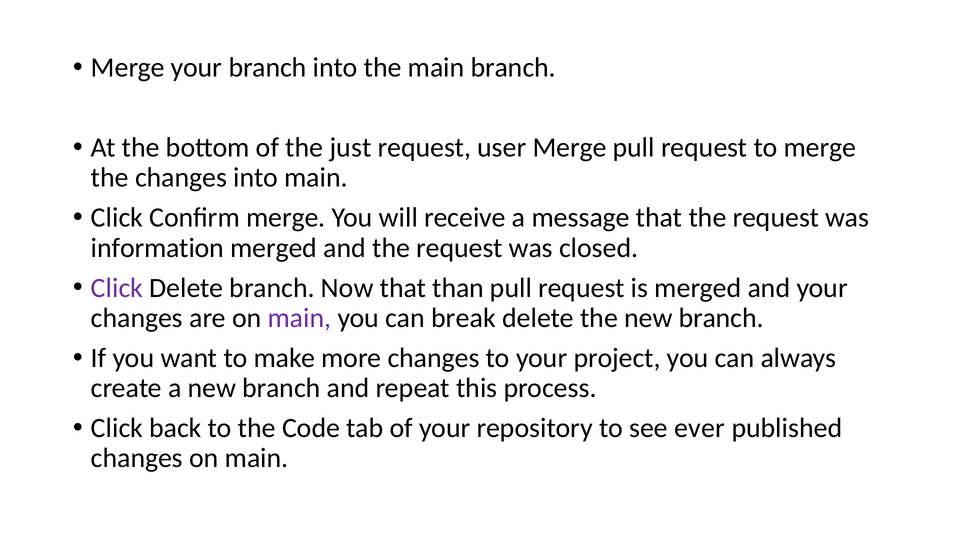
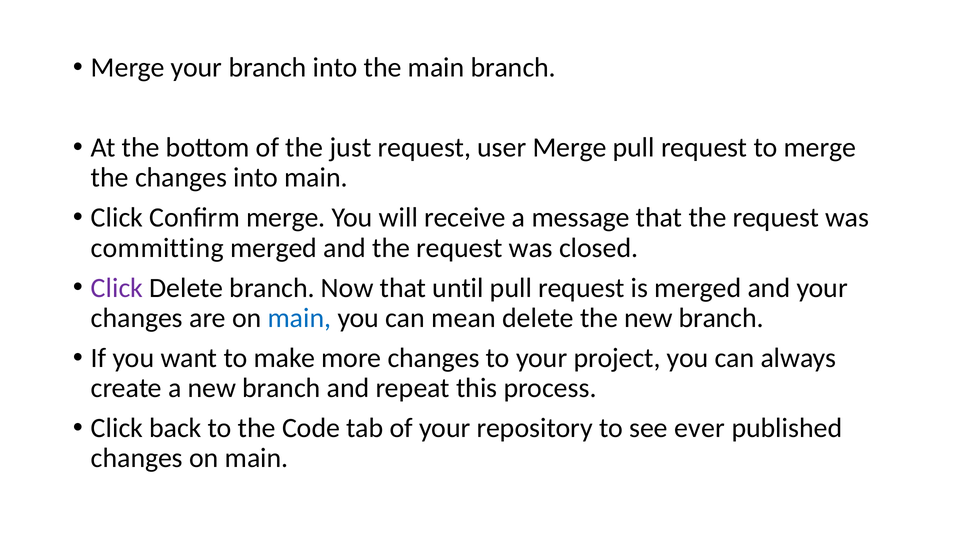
information: information -> committing (157, 248)
than: than -> until (458, 288)
main colour: purple -> blue (299, 318)
break: break -> mean (464, 318)
